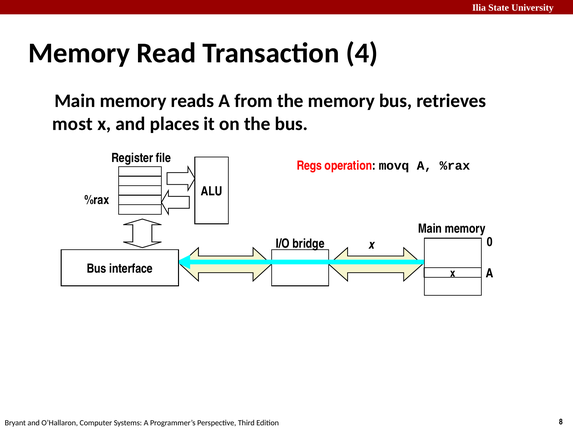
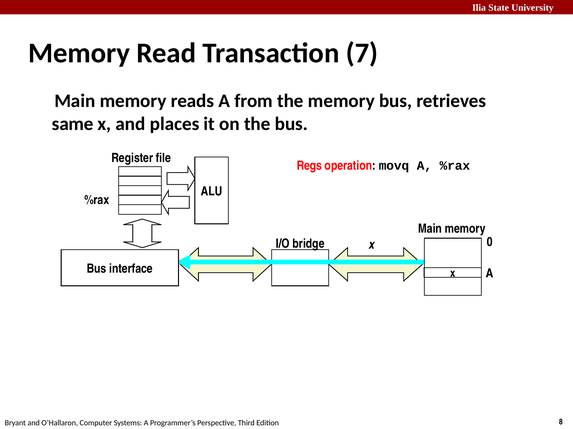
4: 4 -> 7 (362, 53)
most: most -> same (73, 124)
